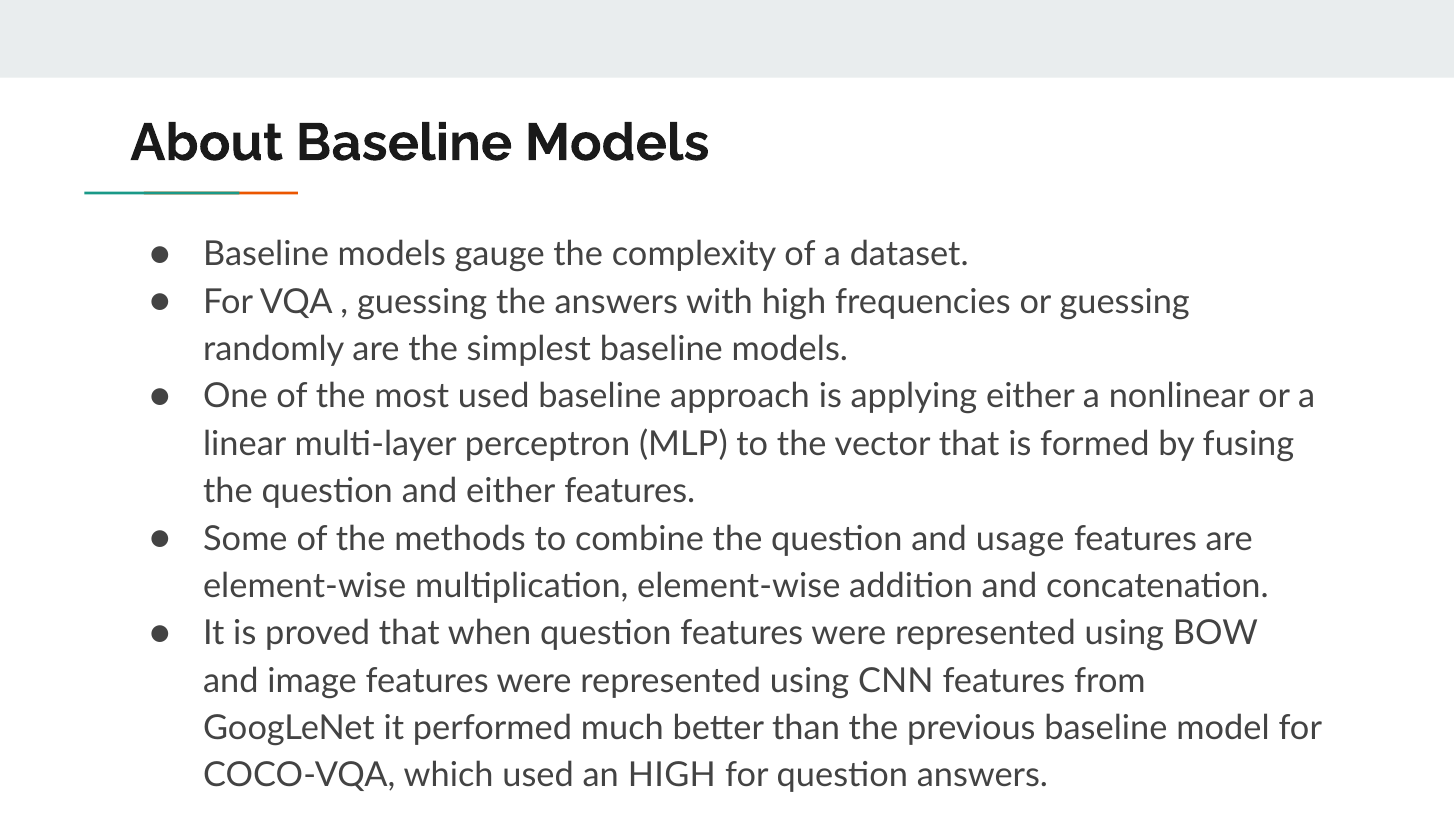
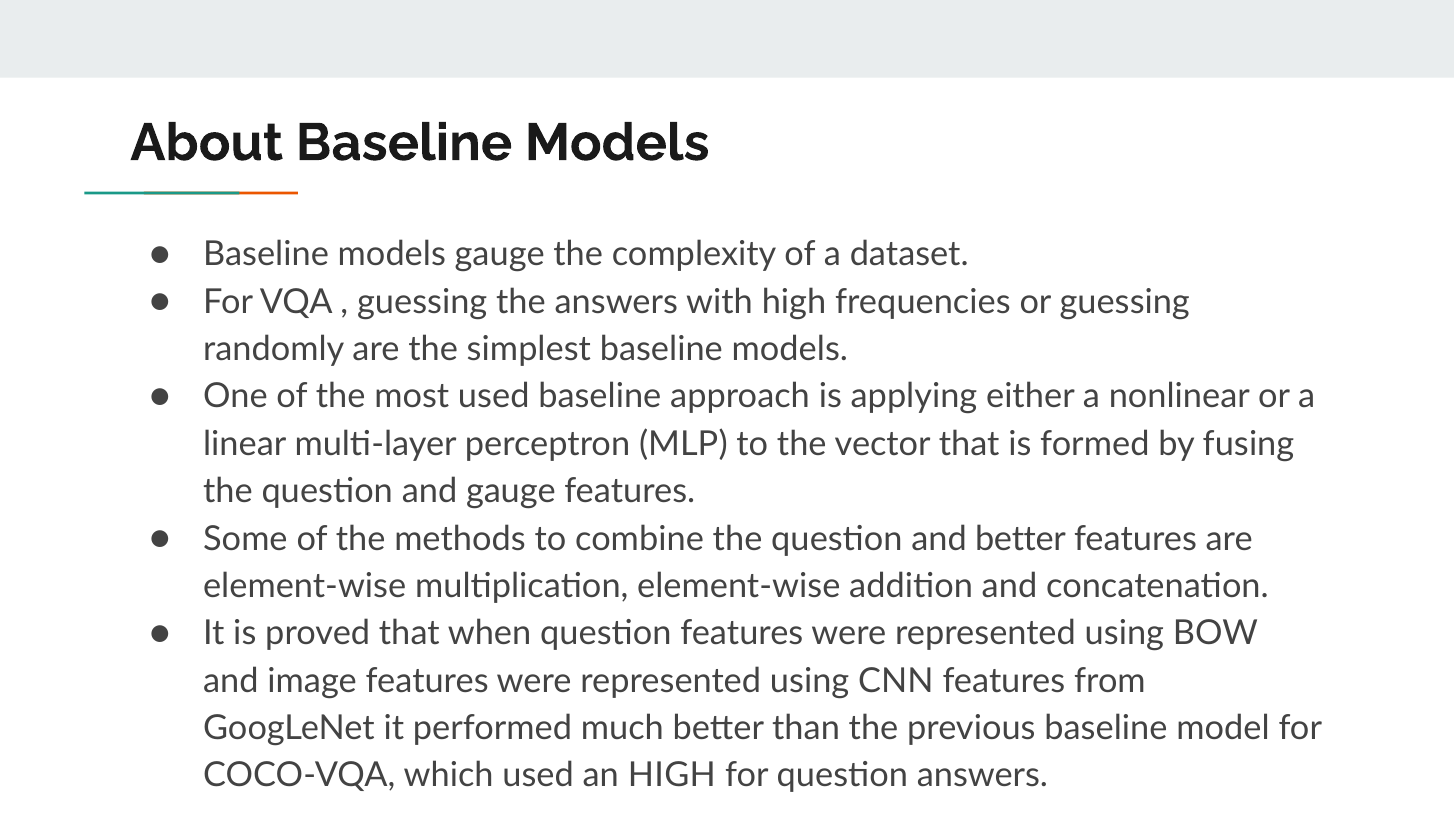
and either: either -> gauge (511, 491)
and usage: usage -> better (1021, 539)
